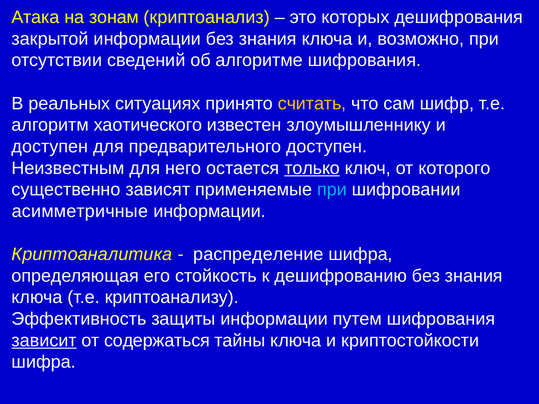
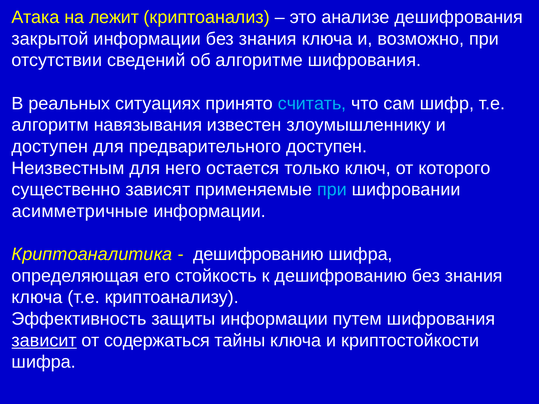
зонам: зонам -> лежит (114, 17)
которых: которых -> анализе (356, 17)
считать colour: yellow -> light blue (312, 104)
хаотического: хаотического -> навязывания (148, 125)
только underline: present -> none (312, 168)
распределение: распределение -> дешифрованию (258, 254)
